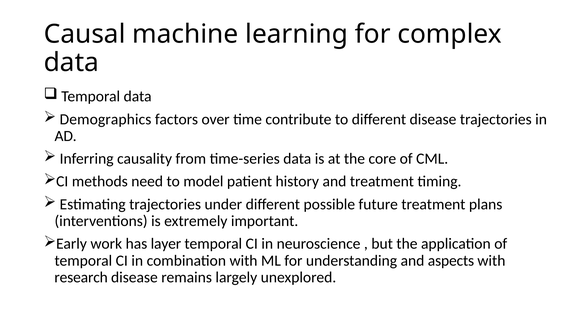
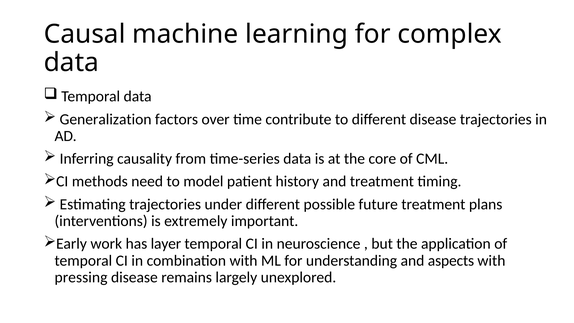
Demographics: Demographics -> Generalization (106, 119)
research: research -> pressing (81, 277)
